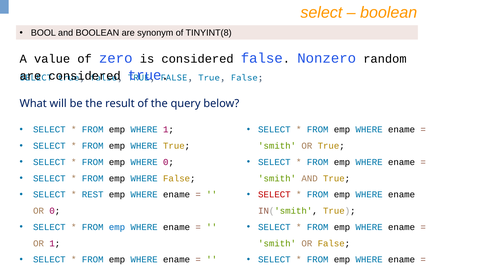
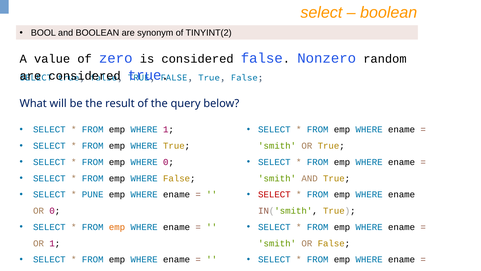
TINYINT(8: TINYINT(8 -> TINYINT(2 (209, 33)
REST: REST -> PUNE (93, 194)
emp colour: blue -> orange (117, 227)
